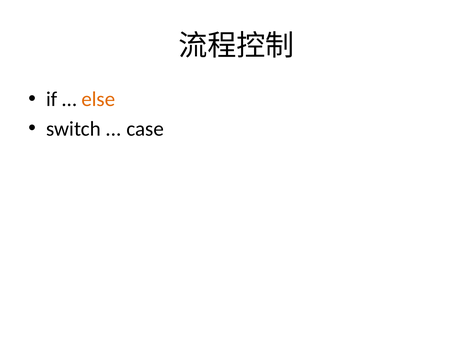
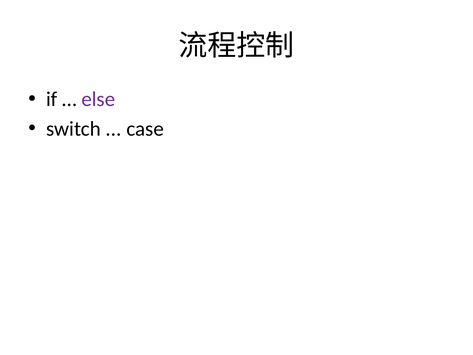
else colour: orange -> purple (98, 99)
